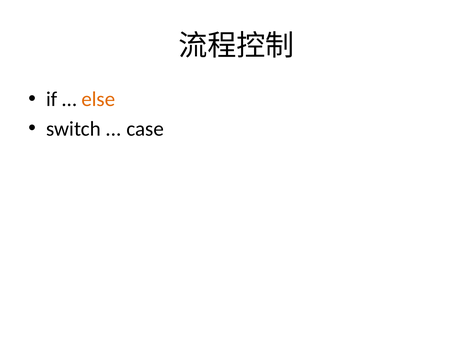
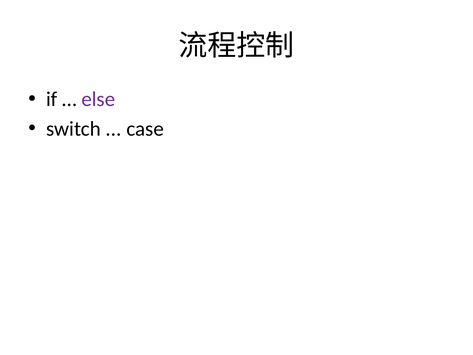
else colour: orange -> purple (98, 99)
